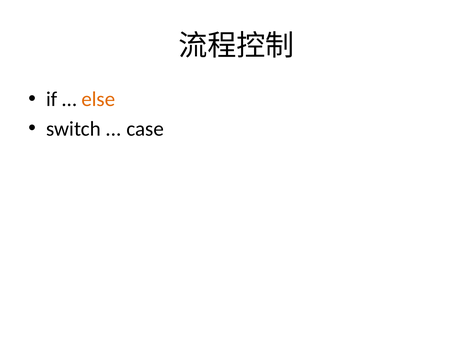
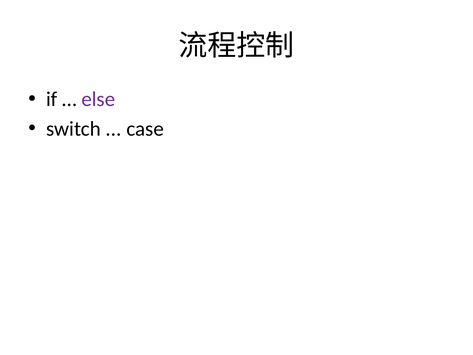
else colour: orange -> purple (98, 99)
